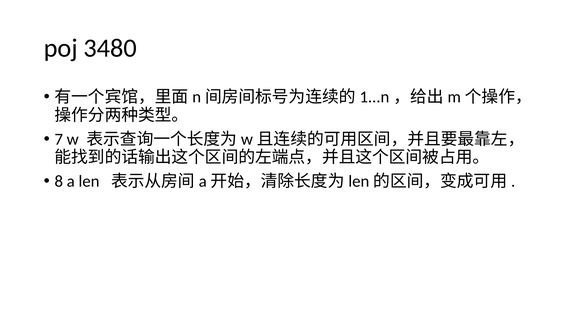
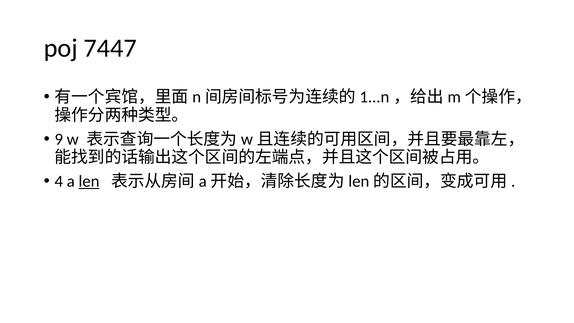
3480: 3480 -> 7447 (110, 48)
7: 7 -> 9 (59, 139)
8: 8 -> 4 (59, 181)
len underline: none -> present (89, 181)
